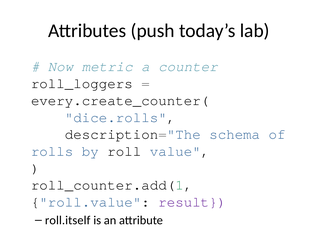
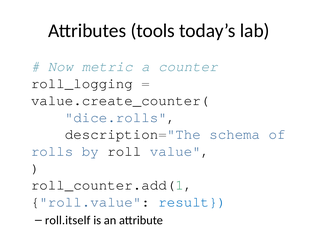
push: push -> tools (153, 31)
roll_loggers: roll_loggers -> roll_logging (82, 84)
every.create_counter(: every.create_counter( -> value.create_counter( (120, 101)
result colour: purple -> blue (192, 202)
